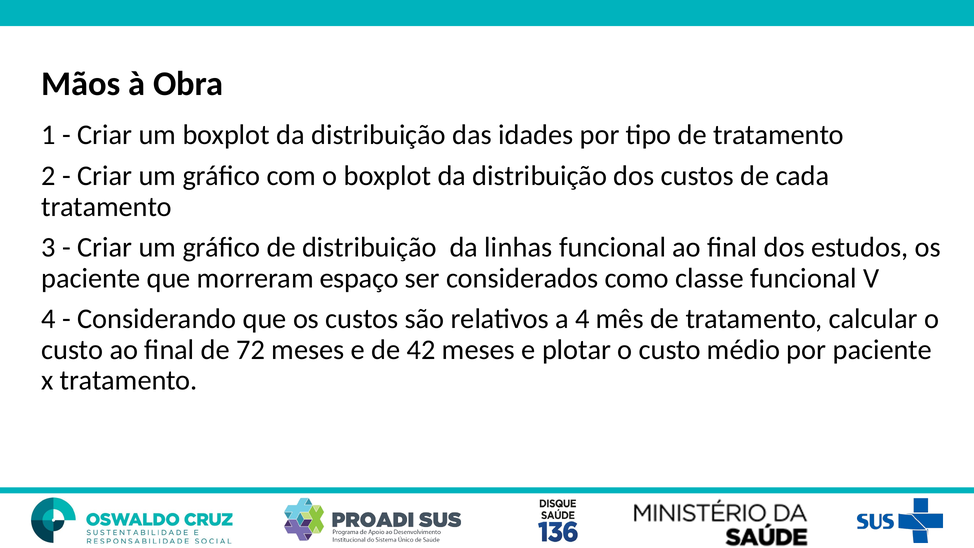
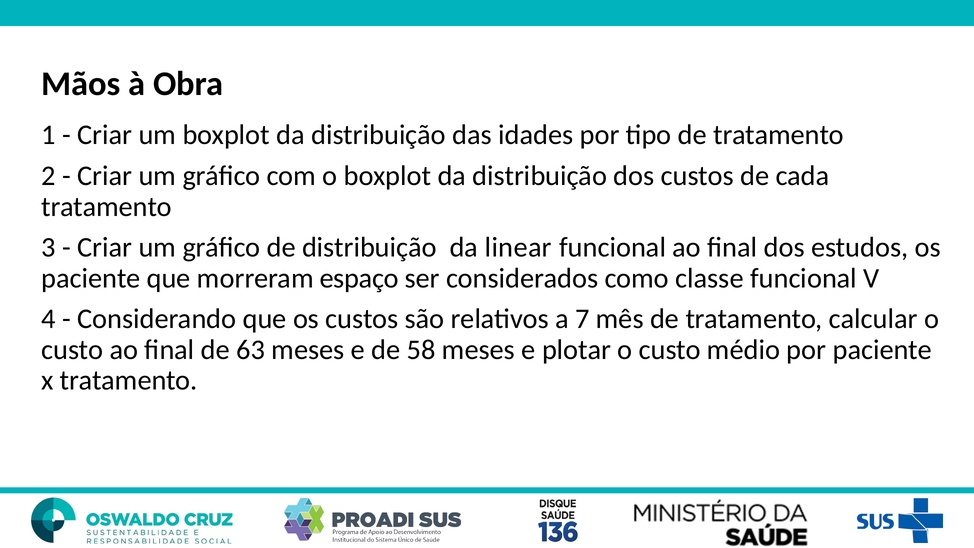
linhas: linhas -> linear (518, 247)
a 4: 4 -> 7 (582, 319)
72: 72 -> 63 (251, 350)
42: 42 -> 58 (421, 350)
